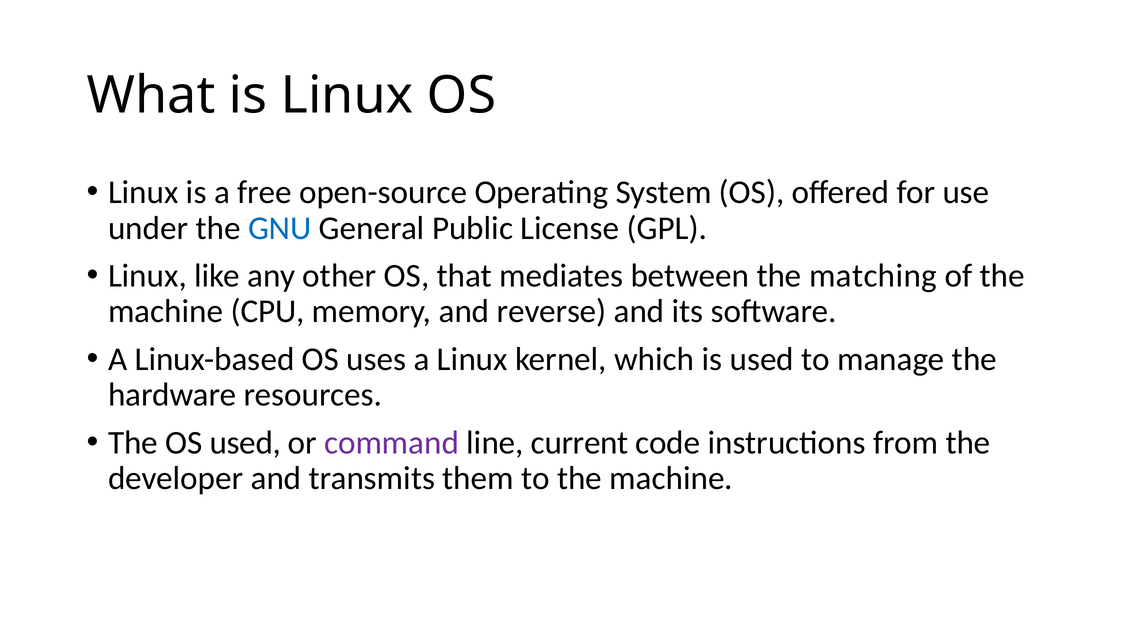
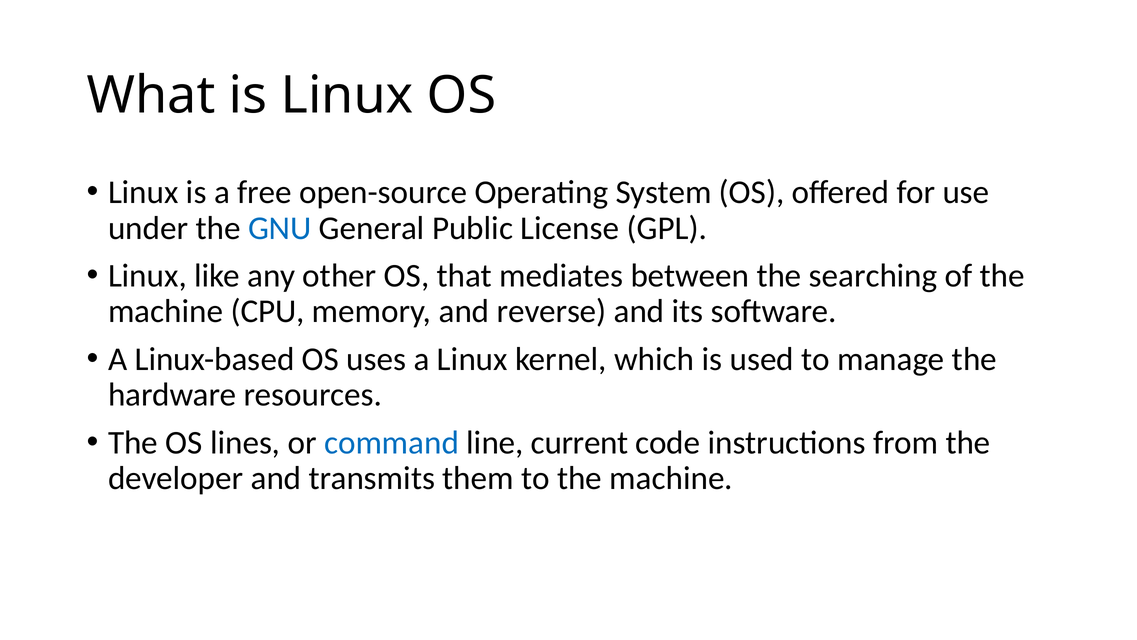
matching: matching -> searching (873, 276)
OS used: used -> lines (245, 442)
command colour: purple -> blue (392, 442)
